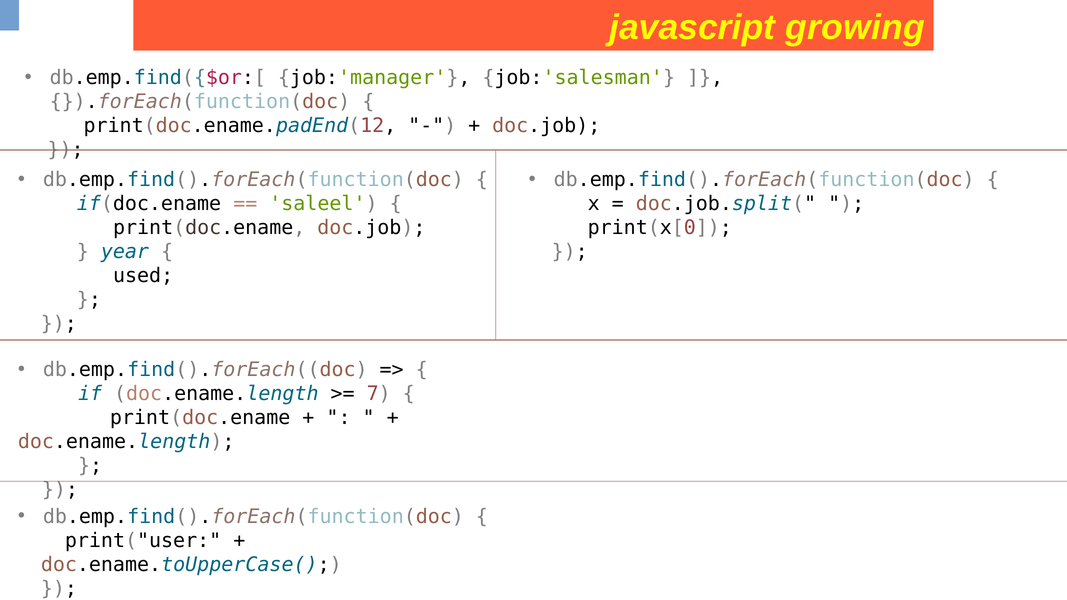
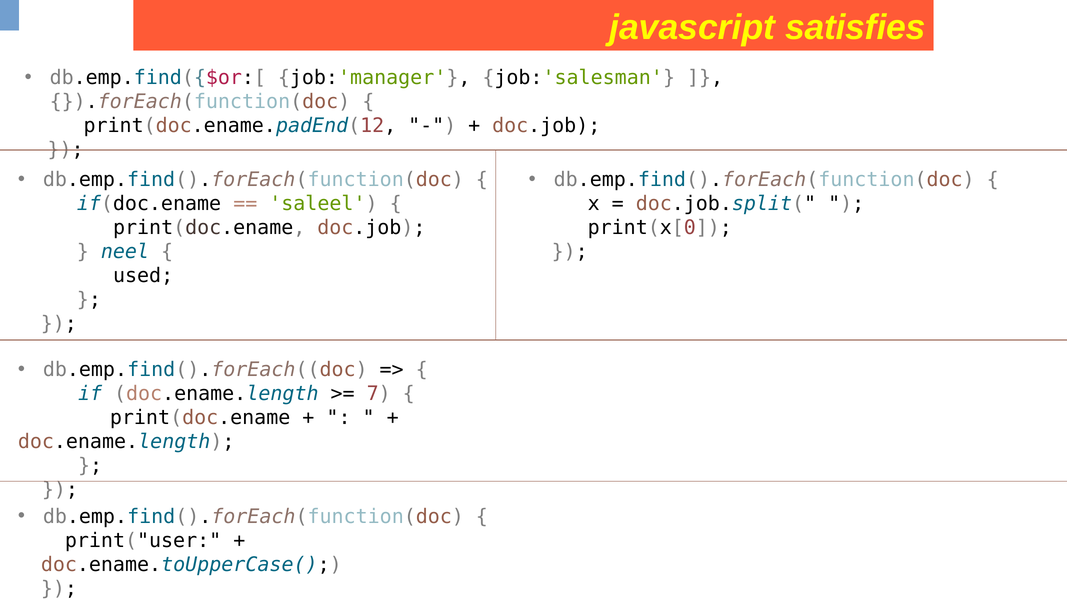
growing: growing -> satisfies (855, 28)
year: year -> neel (125, 252)
